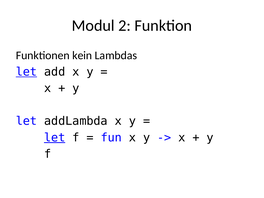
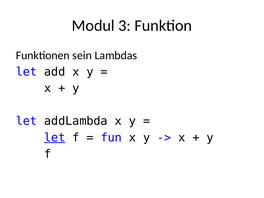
2: 2 -> 3 (125, 26)
kein: kein -> sein (82, 55)
let underline: present -> none (26, 72)
